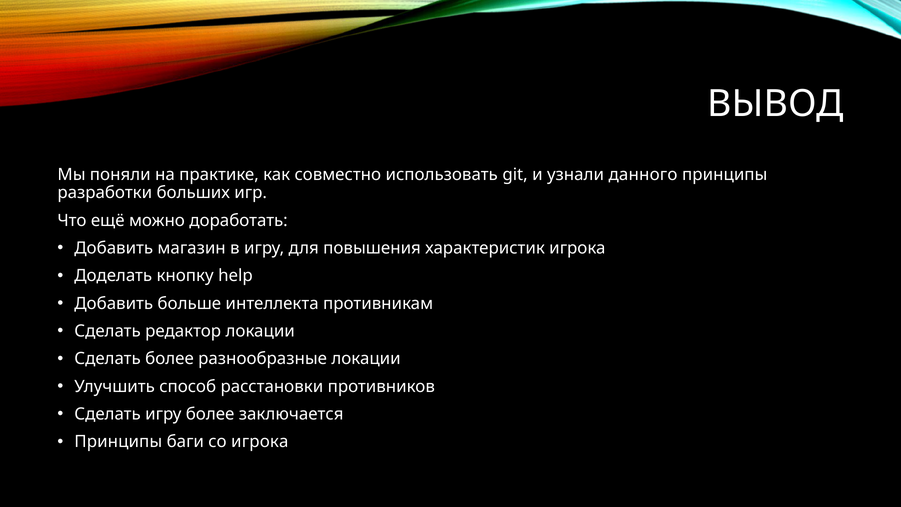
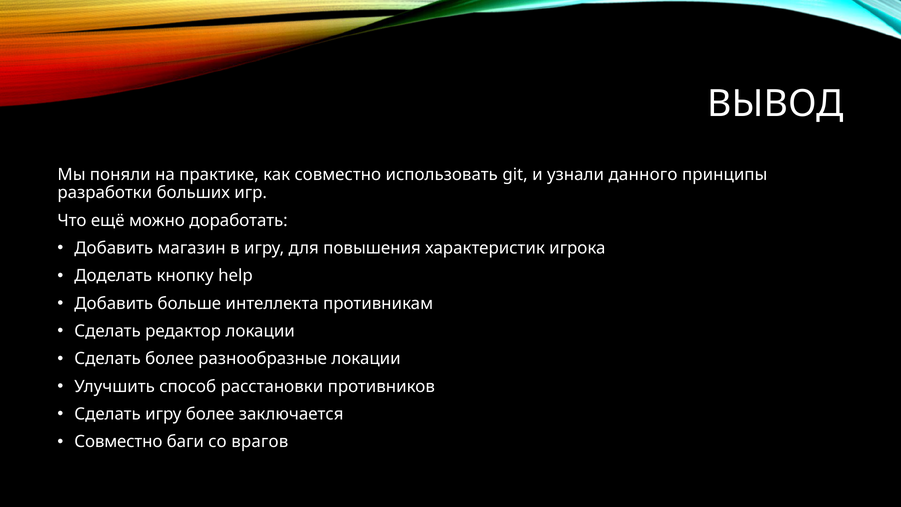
Принципы: Принципы -> Совместно (118, 442)
со игрока: игрока -> врагов (260, 442)
